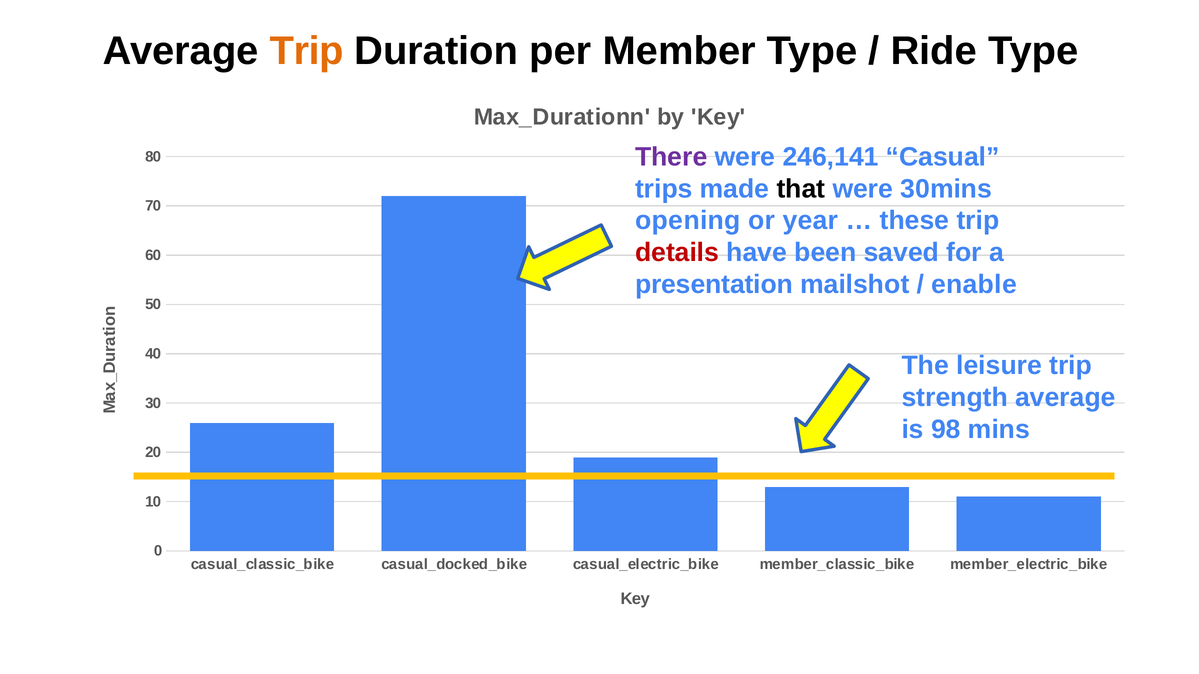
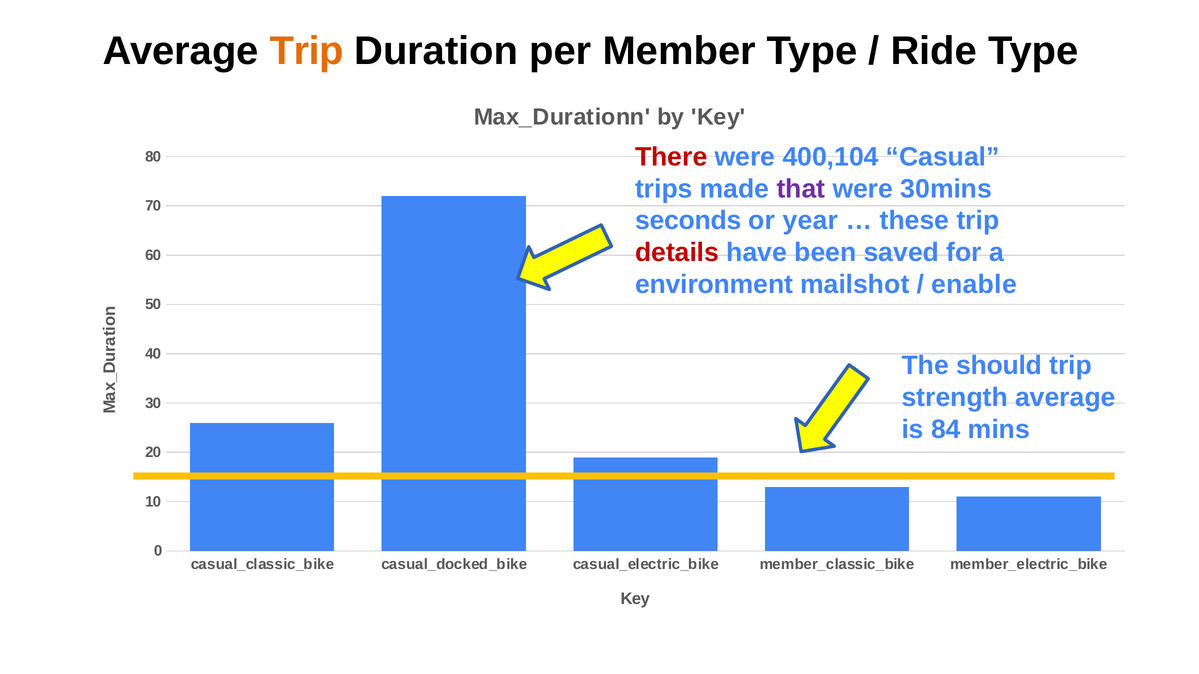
There colour: purple -> red (671, 157)
246,141: 246,141 -> 400,104 (831, 157)
that colour: black -> purple (801, 189)
opening: opening -> seconds (688, 221)
presentation: presentation -> environment (714, 285)
leisure: leisure -> should (999, 366)
98: 98 -> 84 (946, 430)
